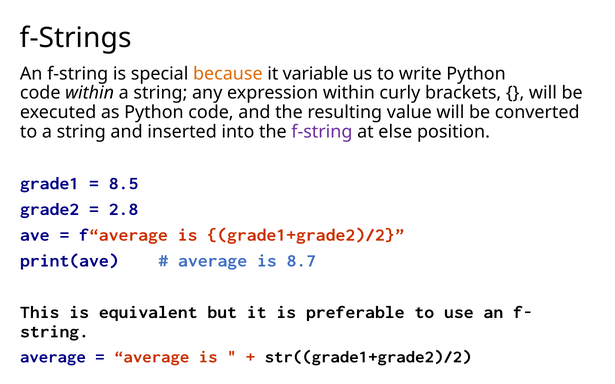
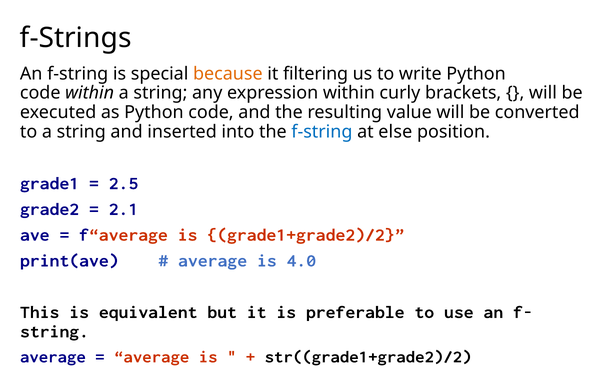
variable: variable -> filtering (316, 74)
f-string colour: purple -> blue (322, 132)
8.5: 8.5 -> 2.5 (124, 183)
2.8: 2.8 -> 2.1 (124, 209)
8.7: 8.7 -> 4.0 (301, 261)
